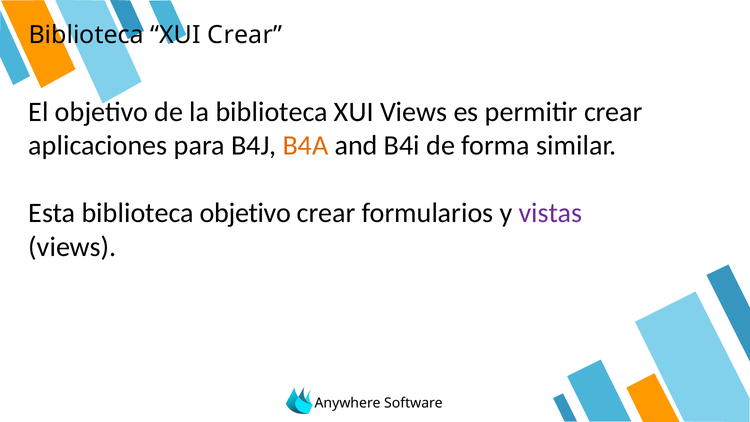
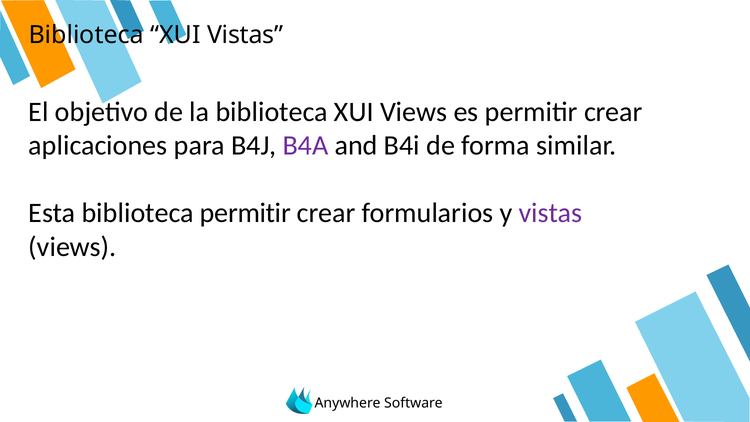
XUI Crear: Crear -> Vistas (245, 35)
B4A colour: orange -> purple (305, 145)
biblioteca objetivo: objetivo -> permitir (245, 213)
